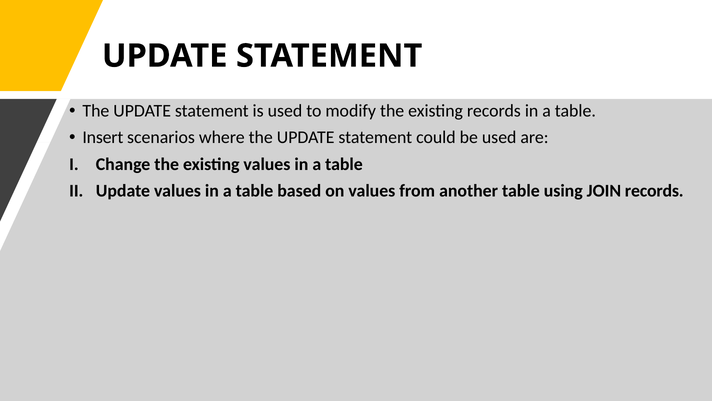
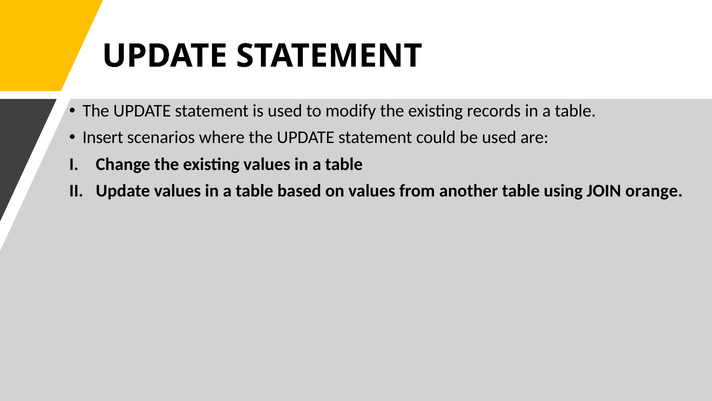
JOIN records: records -> orange (654, 191)
